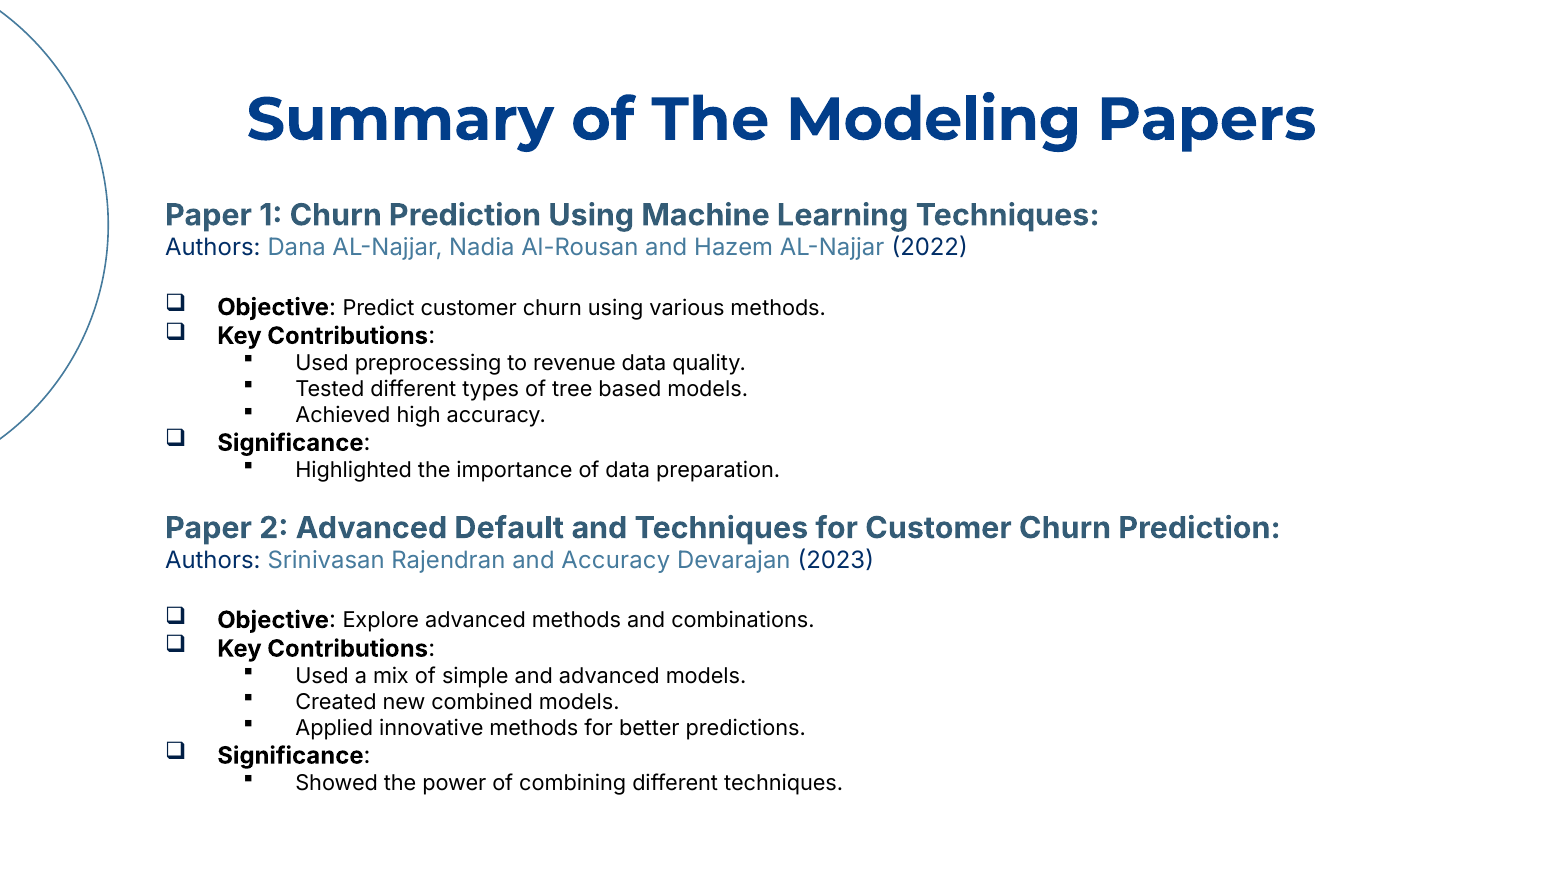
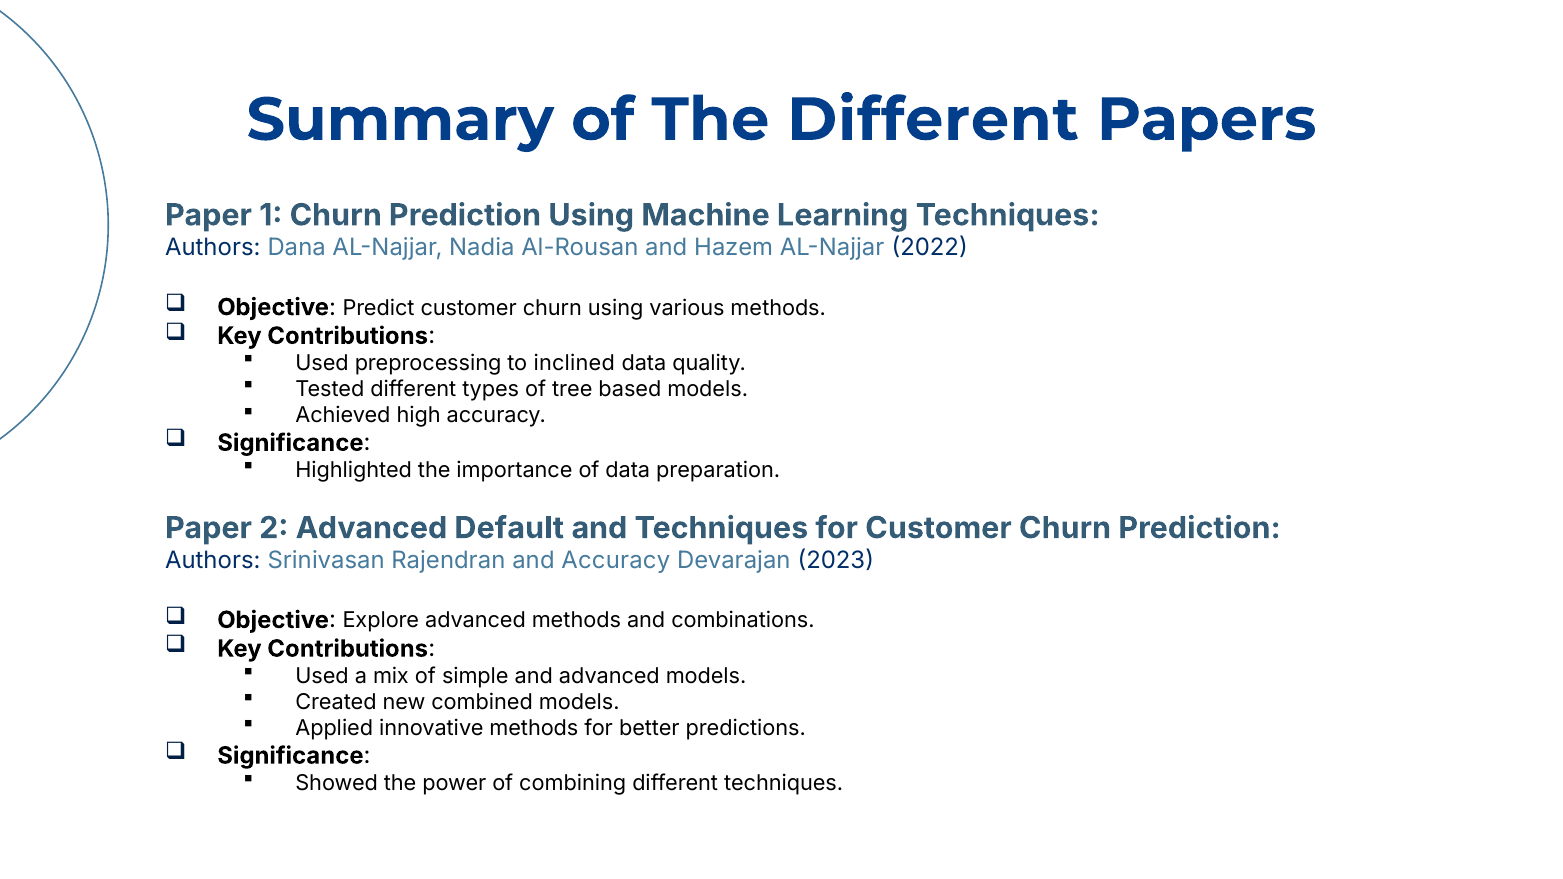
The Modeling: Modeling -> Different (933, 120)
revenue: revenue -> inclined (574, 363)
